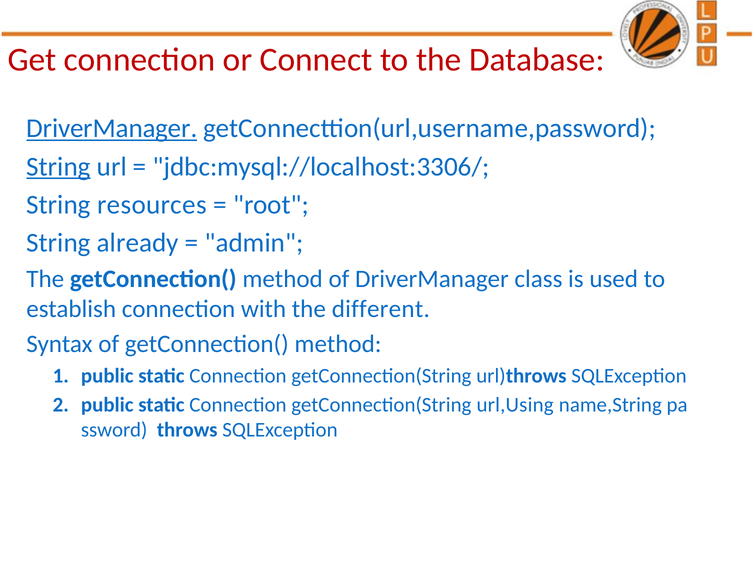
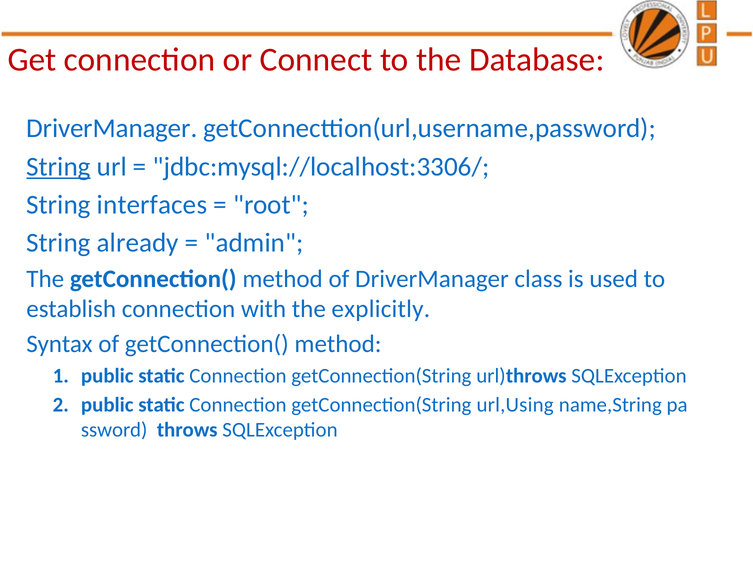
DriverManager underline: present -> none (112, 129)
resources: resources -> interfaces (152, 205)
different: different -> explicitly (381, 309)
